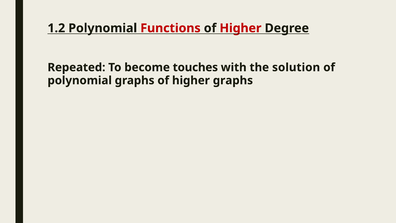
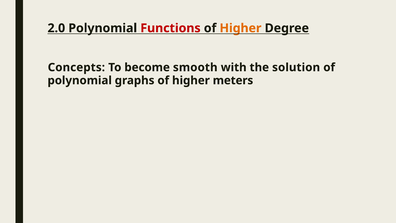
1.2: 1.2 -> 2.0 (56, 28)
Higher colour: red -> orange (241, 28)
Repeated: Repeated -> Concepts (76, 67)
touches: touches -> smooth (195, 67)
higher graphs: graphs -> meters (233, 80)
